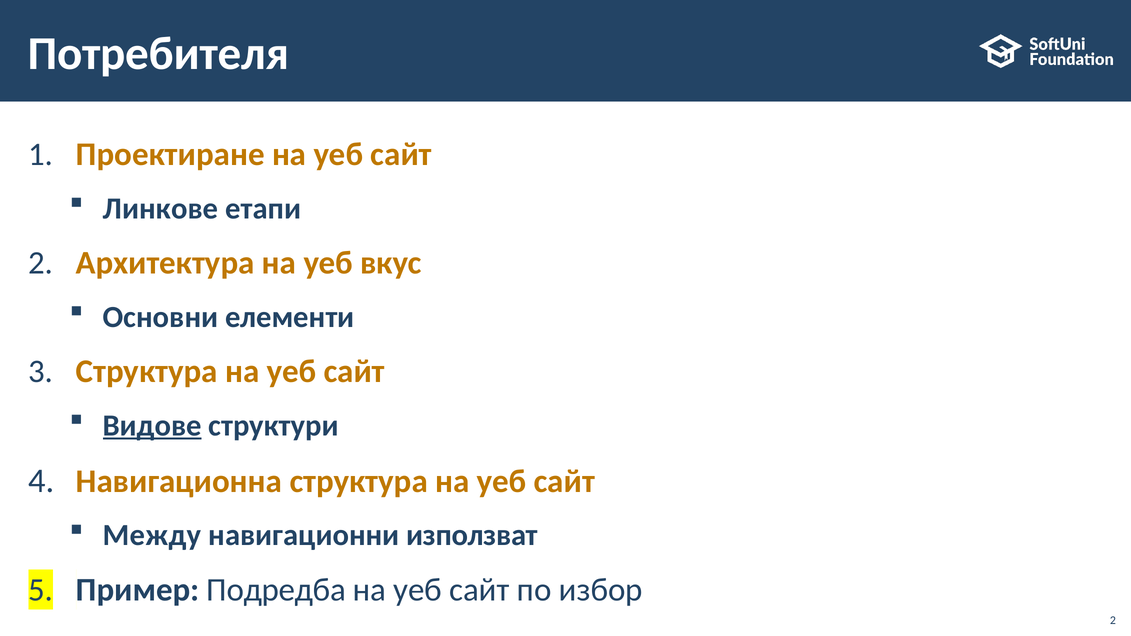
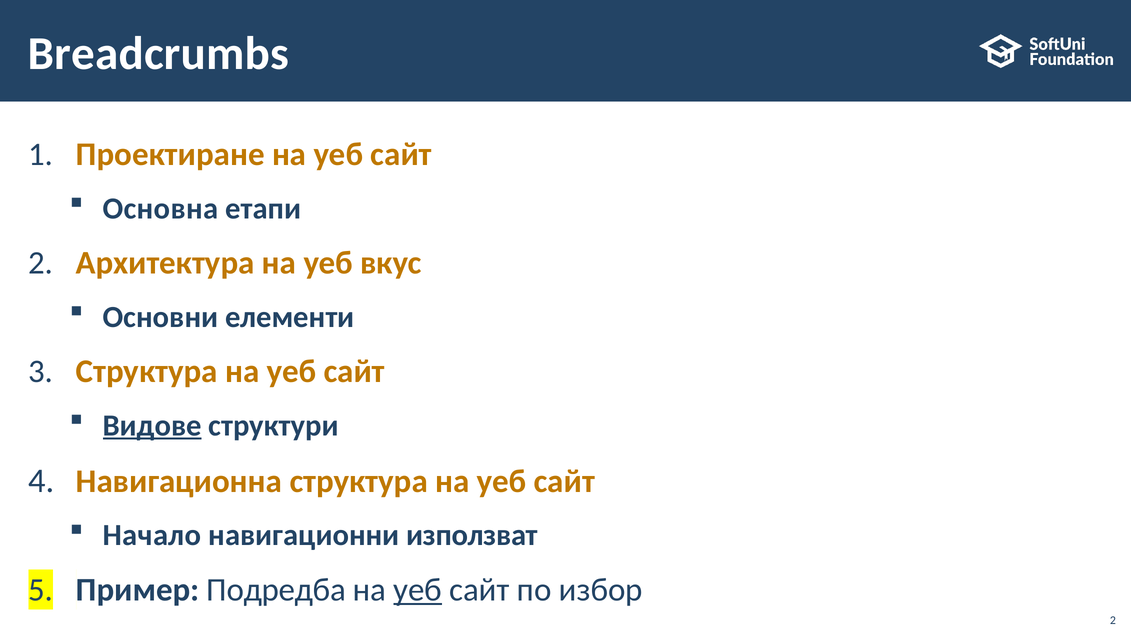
Потребителя: Потребителя -> Breadcrumbs (158, 54)
Линкове: Линкове -> Основна (160, 209)
Между: Между -> Начало (152, 536)
уеб underline: none -> present (418, 590)
